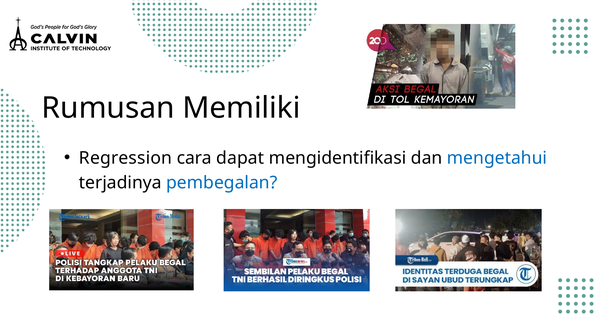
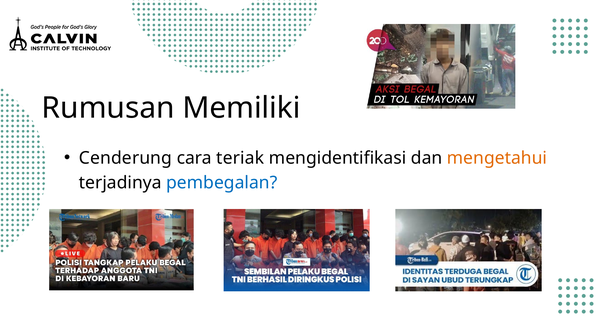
Regression: Regression -> Cenderung (125, 158)
dapat: dapat -> teriak (240, 158)
mengetahui colour: blue -> orange (497, 158)
